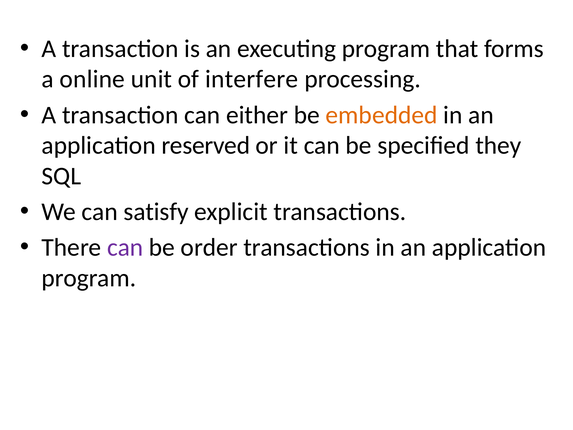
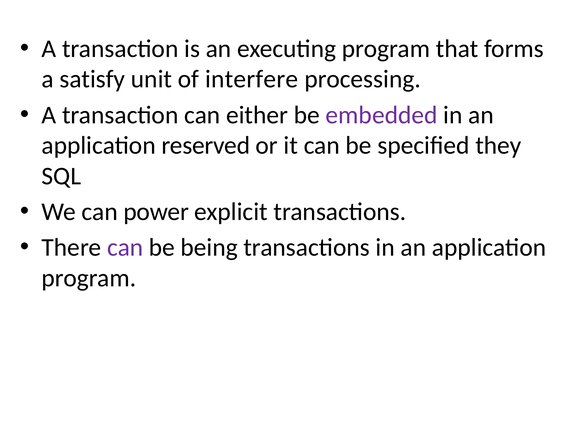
online: online -> satisfy (92, 79)
embedded colour: orange -> purple (382, 115)
satisfy: satisfy -> power (156, 212)
order: order -> being (209, 247)
